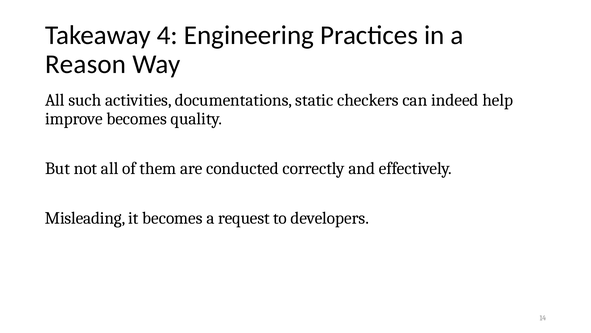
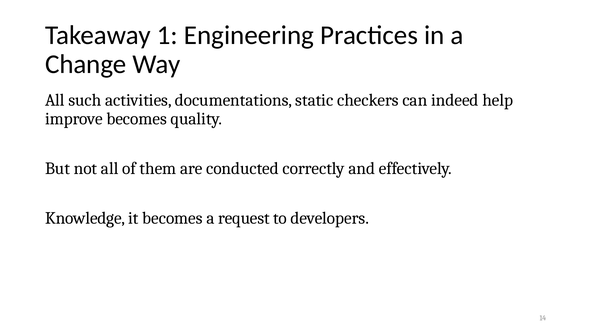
4: 4 -> 1 (167, 35)
Reason: Reason -> Change (86, 64)
Misleading: Misleading -> Knowledge (85, 218)
